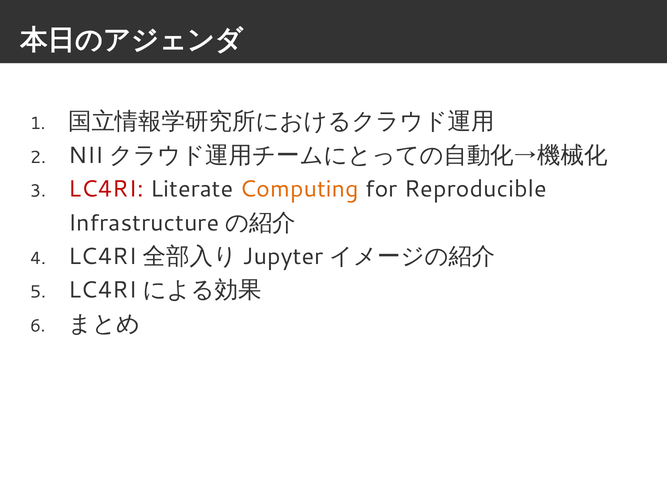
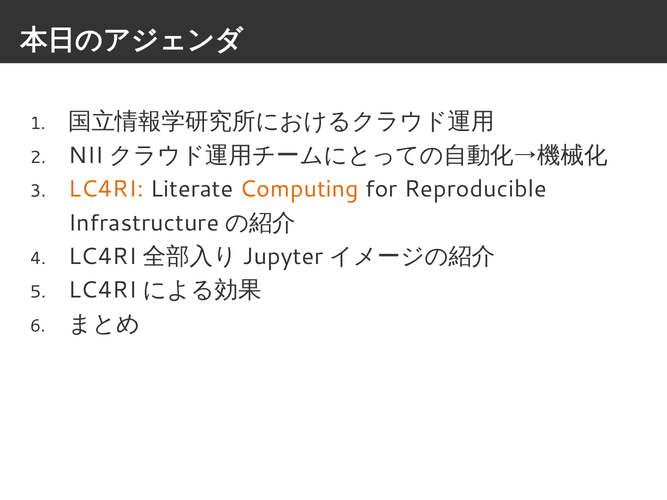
LC4RI colour: red -> orange (106, 189)
